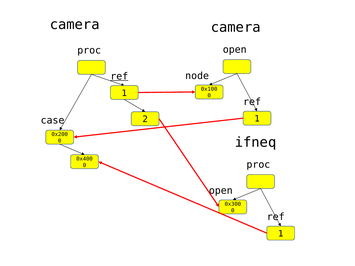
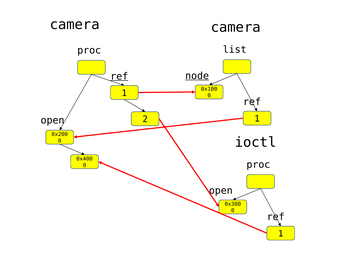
open: open -> list (235, 50)
node underline: none -> present (197, 76)
case: case -> open (53, 121)
ifneq: ifneq -> ioctl (256, 142)
